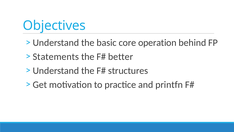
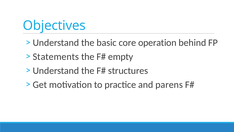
better: better -> empty (121, 57)
printfn: printfn -> parens (169, 84)
